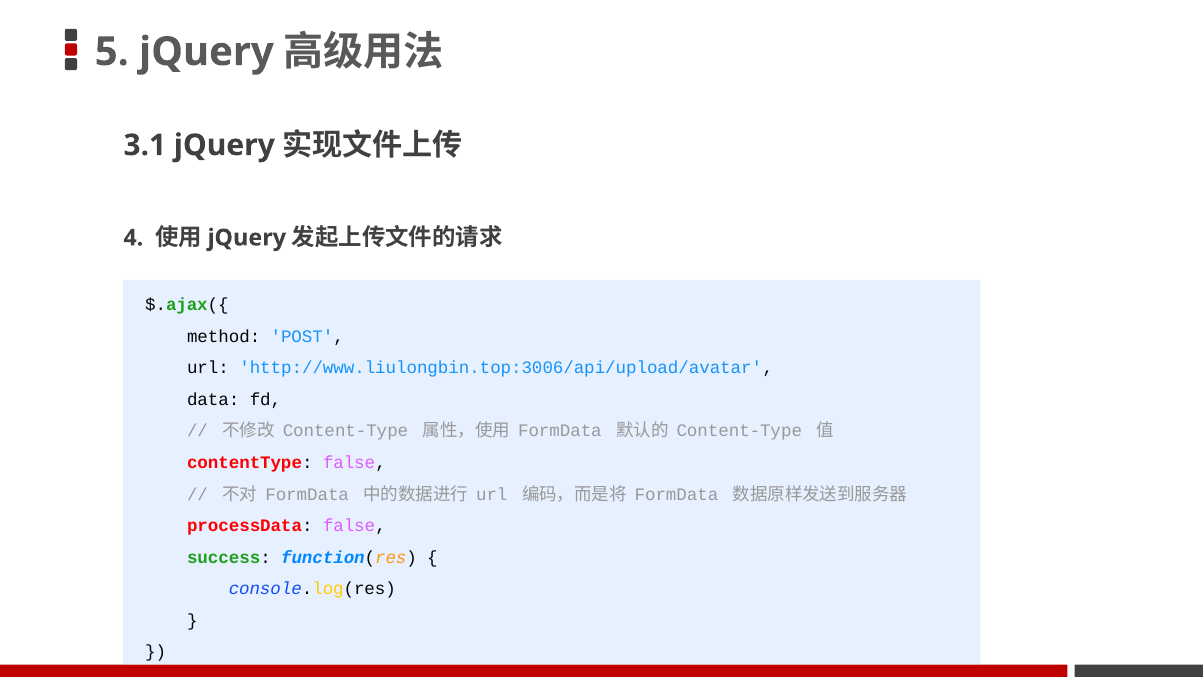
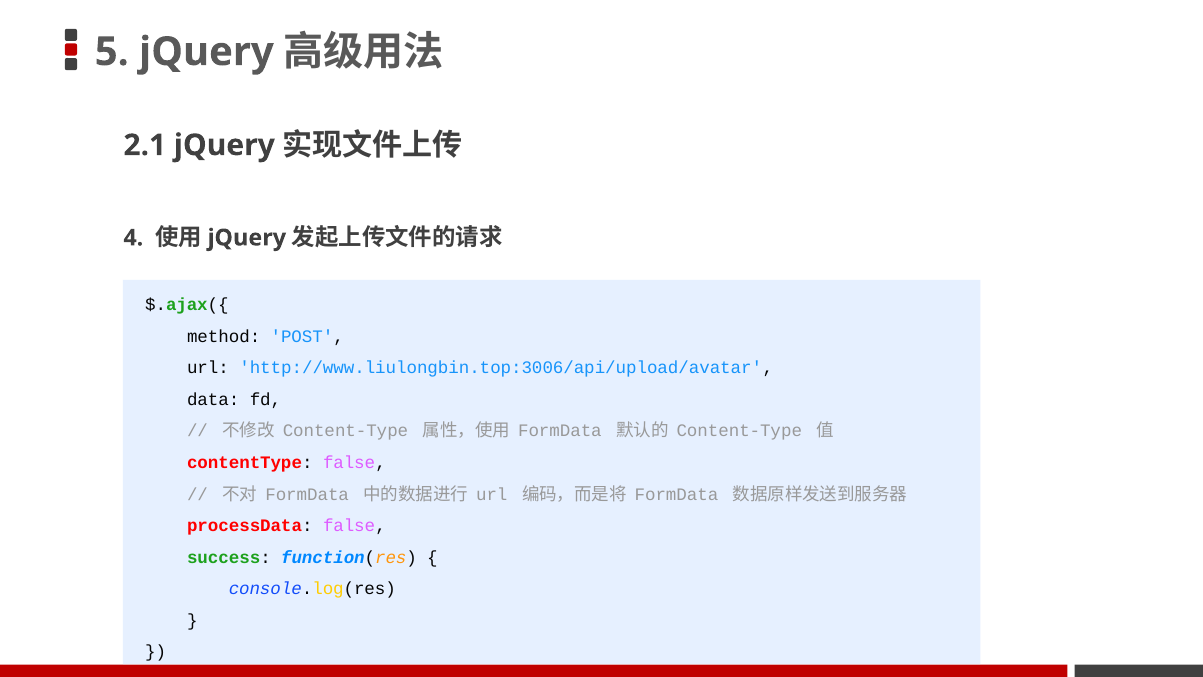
3.1: 3.1 -> 2.1 (145, 145)
